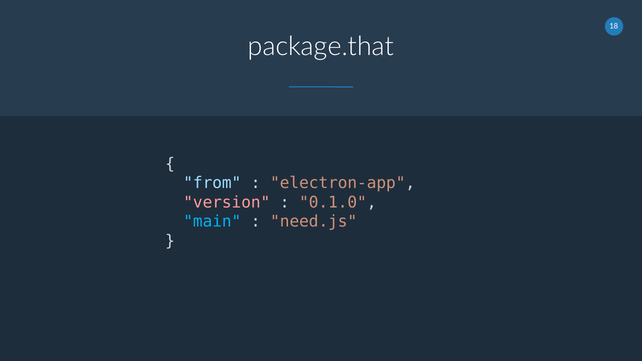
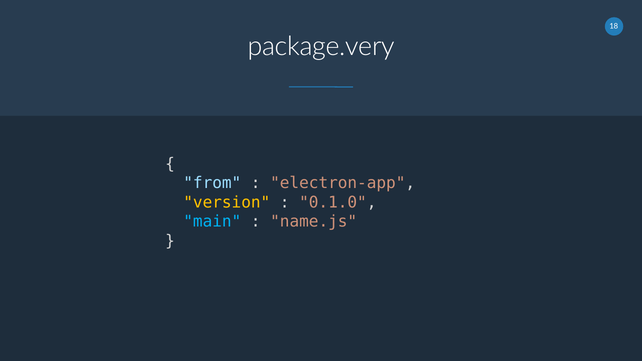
package.that: package.that -> package.very (321, 47)
version colour: pink -> yellow (227, 202)
need.js: need.js -> name.js (314, 222)
